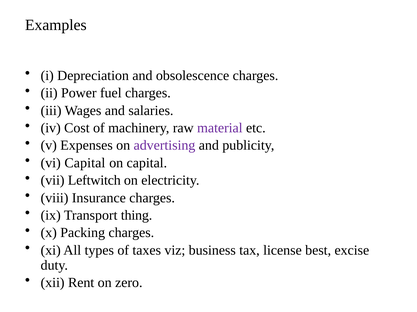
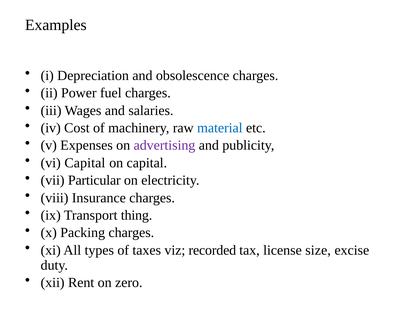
material colour: purple -> blue (220, 128)
Leftwitch: Leftwitch -> Particular (94, 181)
business: business -> recorded (212, 251)
best: best -> size (318, 251)
